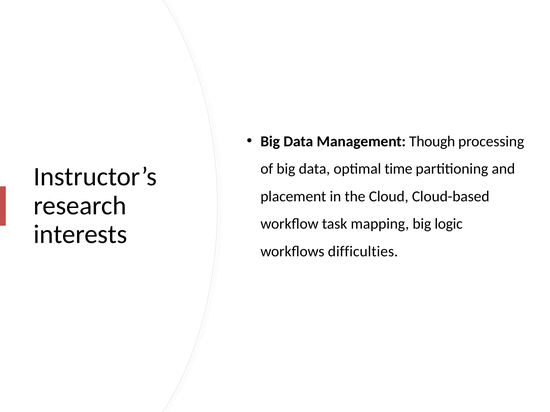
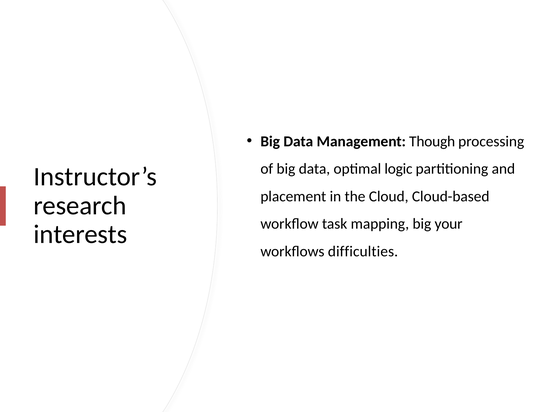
time: time -> logic (398, 169)
logic: logic -> your (449, 224)
